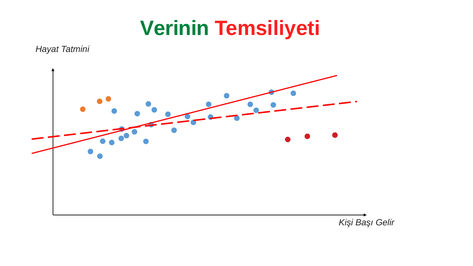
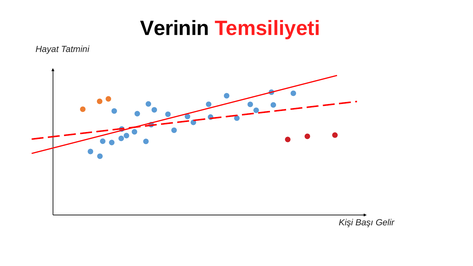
Verinin colour: green -> black (175, 28)
